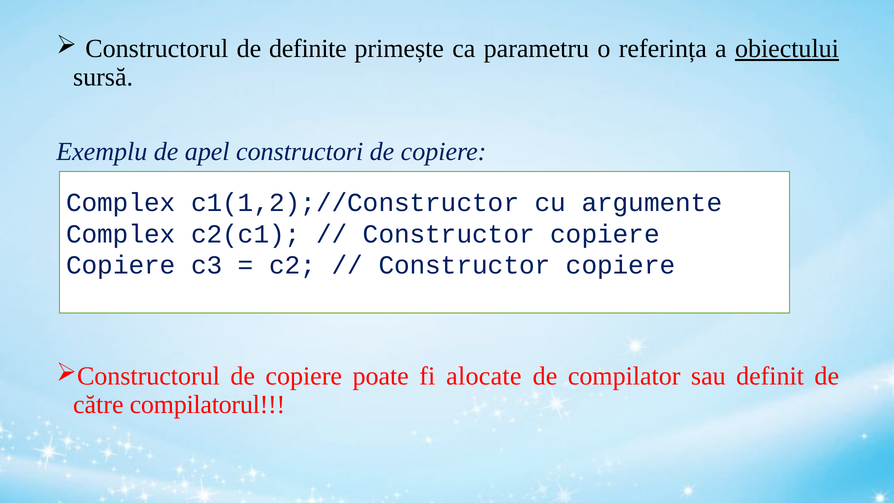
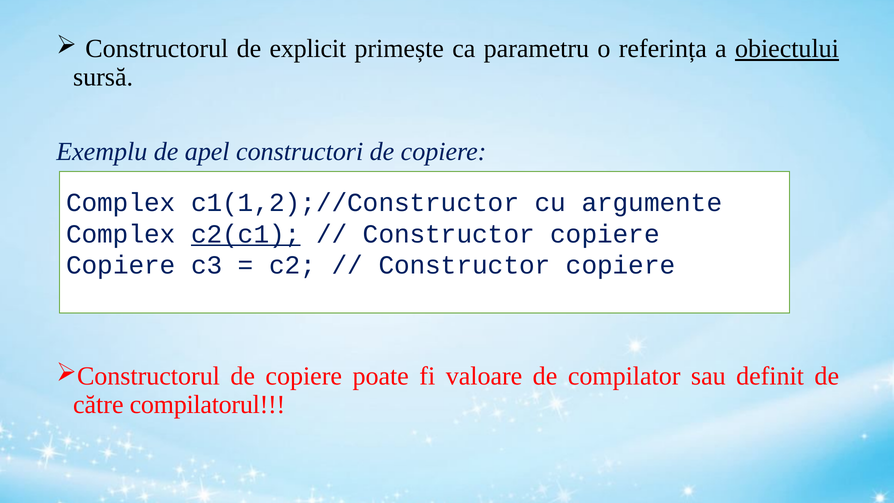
definite: definite -> explicit (308, 49)
c2(c1 underline: none -> present (246, 234)
alocate: alocate -> valoare (484, 376)
